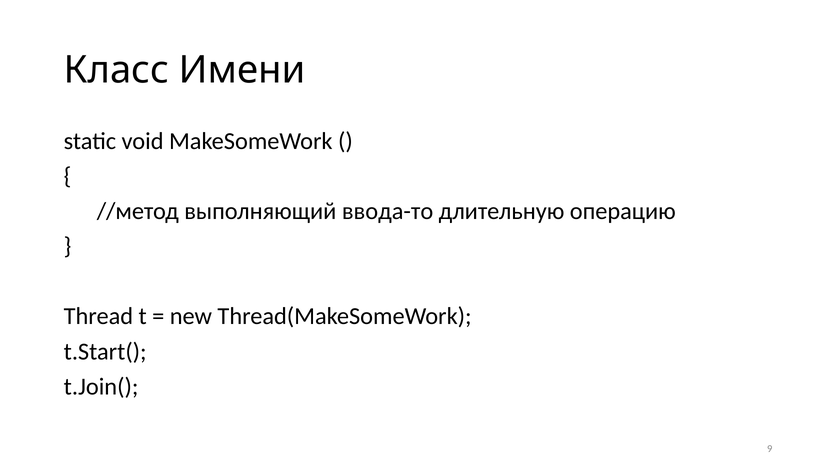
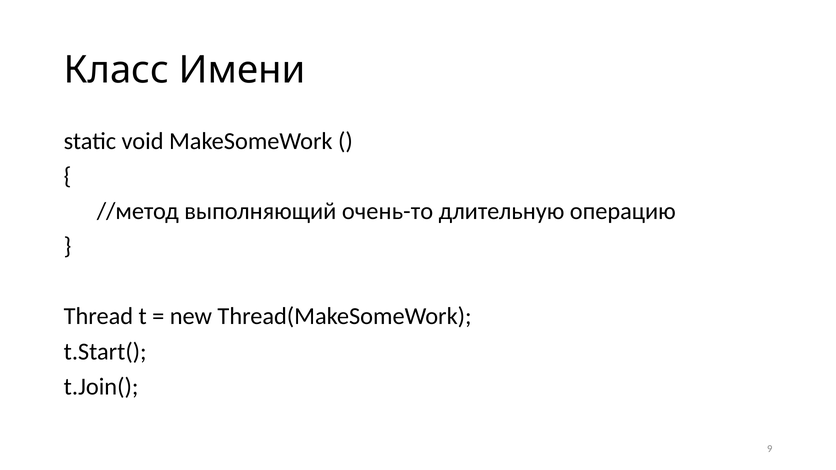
ввода-то: ввода-то -> очень-то (388, 211)
